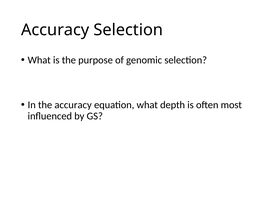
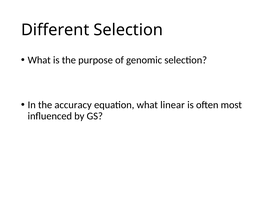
Accuracy: Accuracy -> Different (55, 30)
depth: depth -> linear (173, 105)
